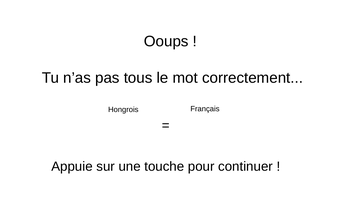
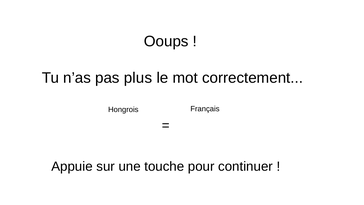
tous: tous -> plus (138, 78)
